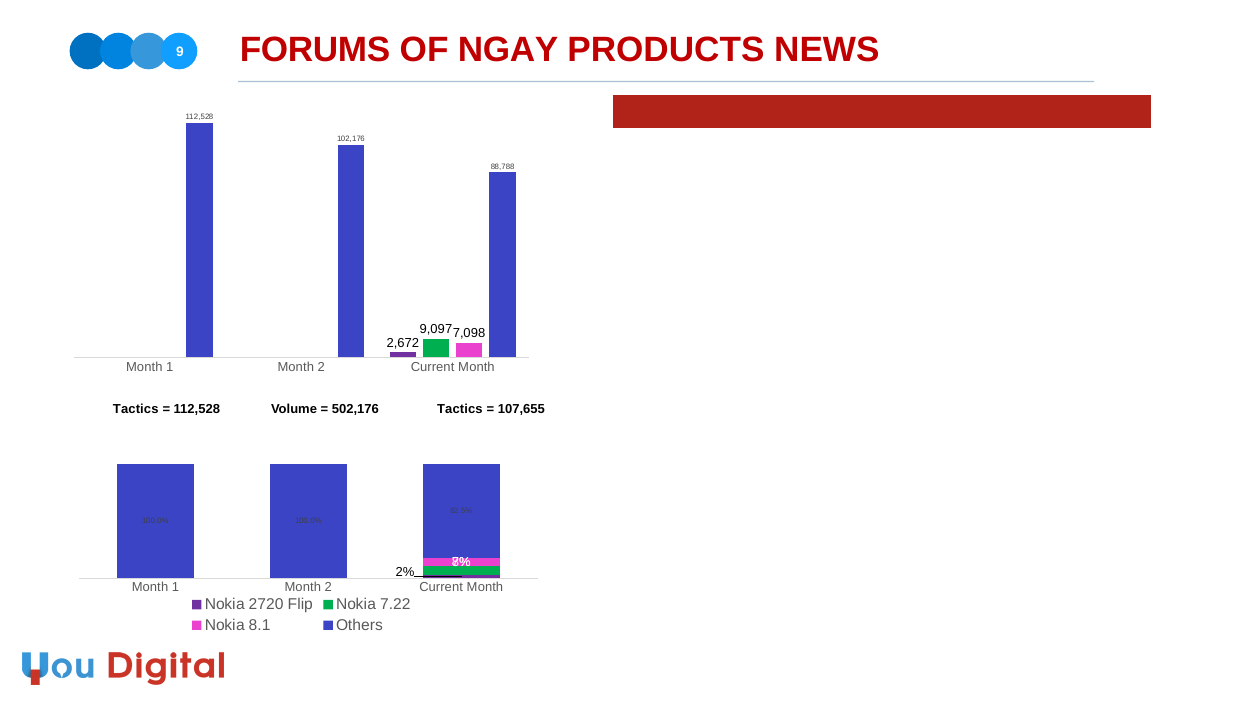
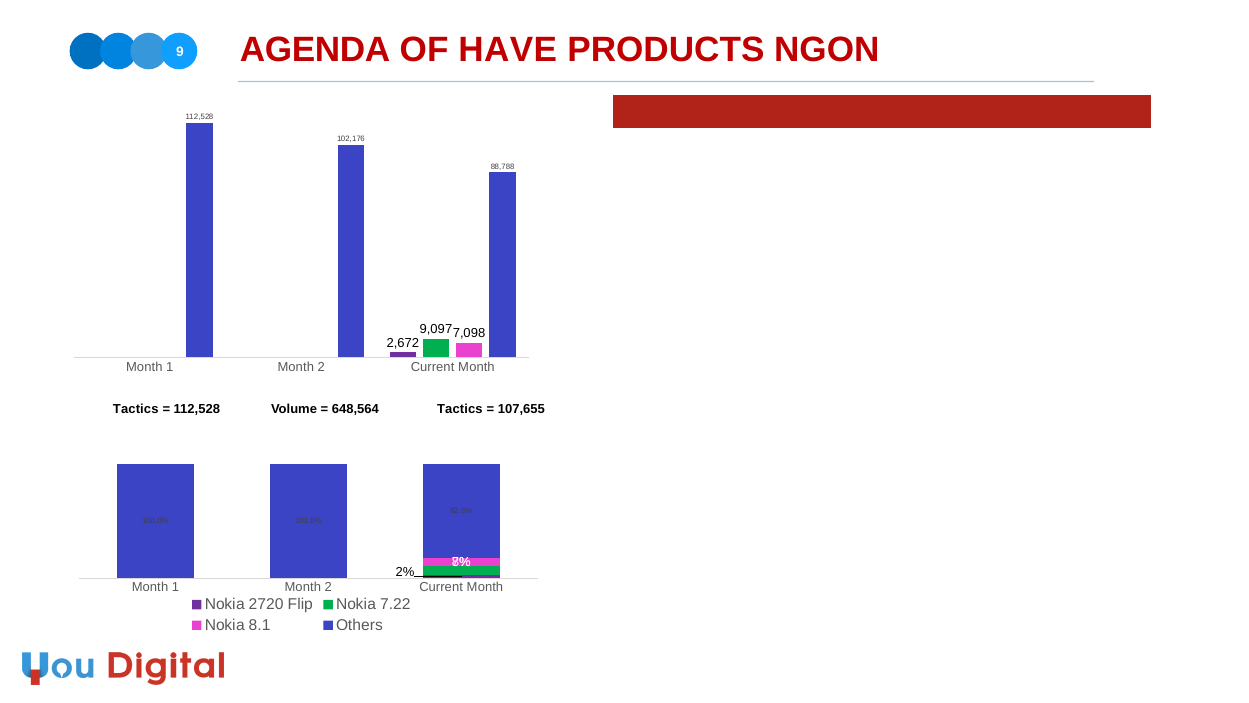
FORUMS: FORUMS -> AGENDA (315, 50)
NGAY: NGAY -> HAVE (508, 50)
NEWS: NEWS -> NGON (827, 50)
502,176: 502,176 -> 648,564 (355, 409)
